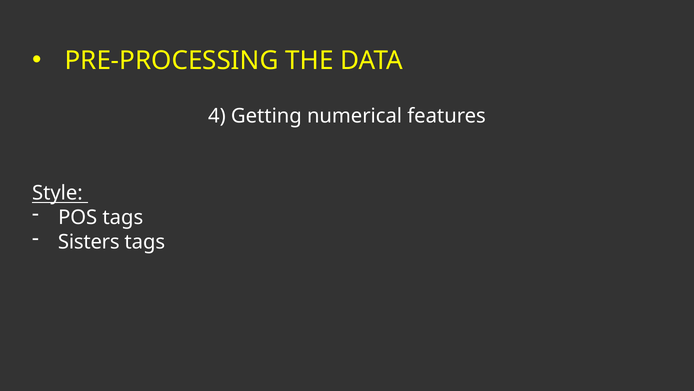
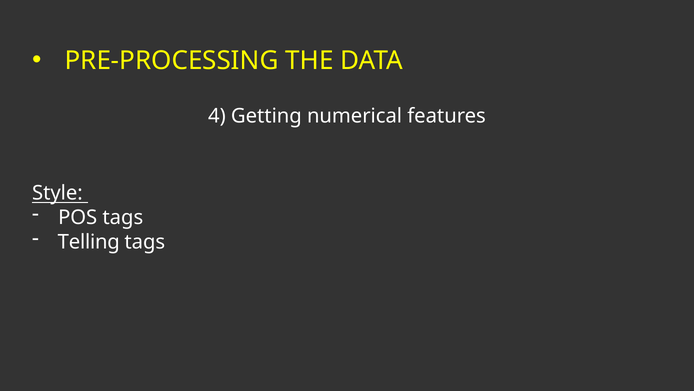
Sisters: Sisters -> Telling (89, 241)
